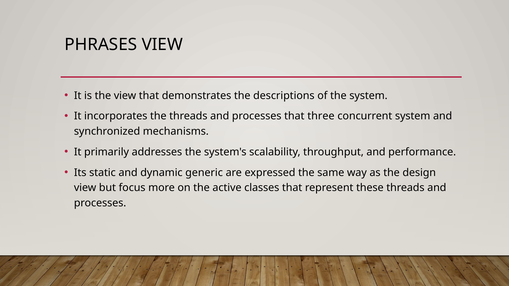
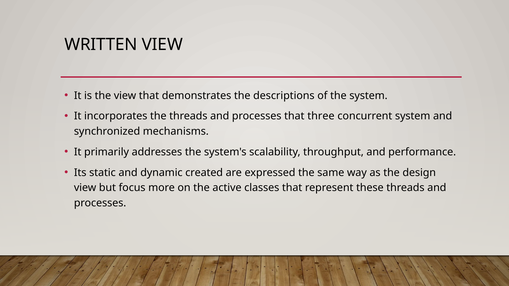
PHRASES: PHRASES -> WRITTEN (101, 45)
generic: generic -> created (204, 173)
